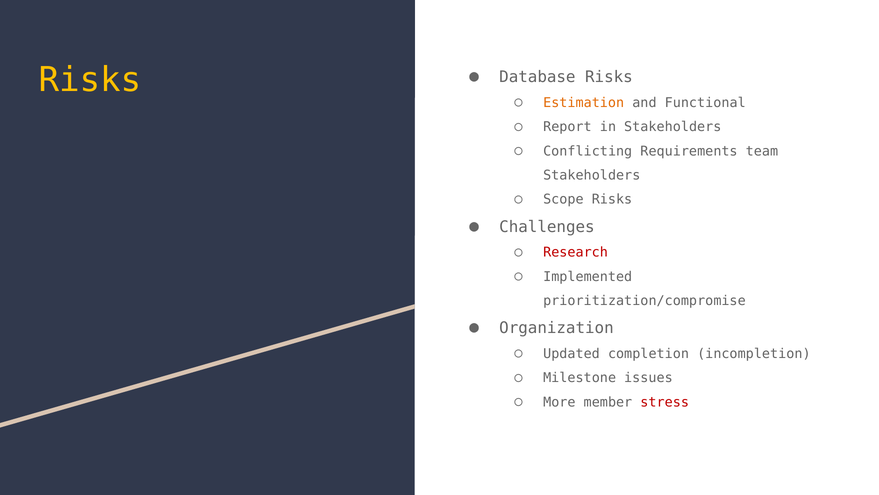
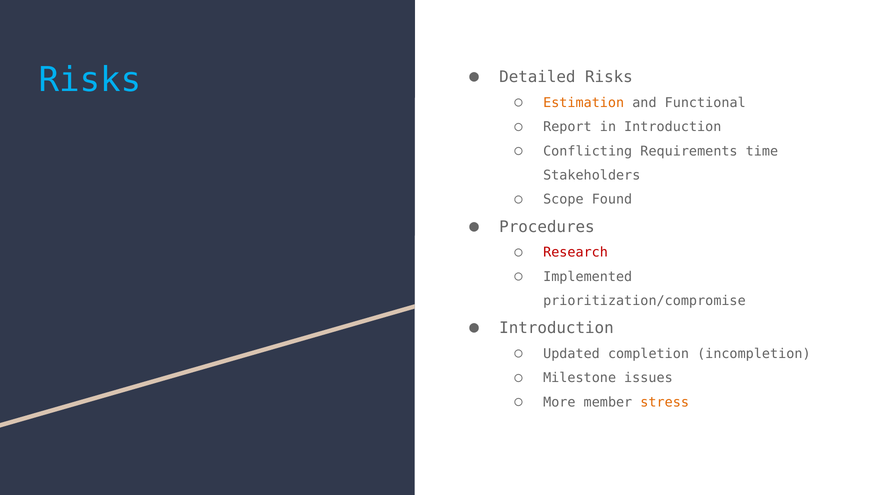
Risks colour: yellow -> light blue (90, 80)
Database: Database -> Detailed (537, 77)
in Stakeholders: Stakeholders -> Introduction (673, 127)
team: team -> time (762, 151)
Scope Risks: Risks -> Found (612, 199)
Challenges: Challenges -> Procedures (547, 227)
Organization: Organization -> Introduction (556, 328)
stress colour: red -> orange (665, 402)
